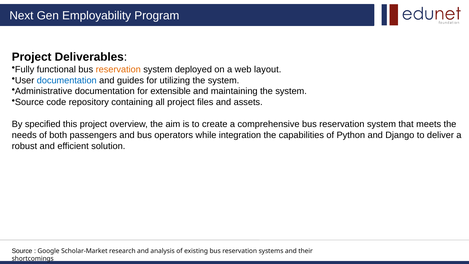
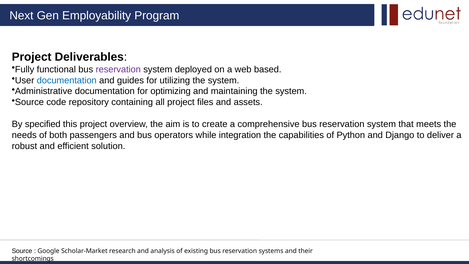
reservation colour: orange -> purple (118, 69)
layout: layout -> based (268, 69)
extensible: extensible -> optimizing (171, 91)
